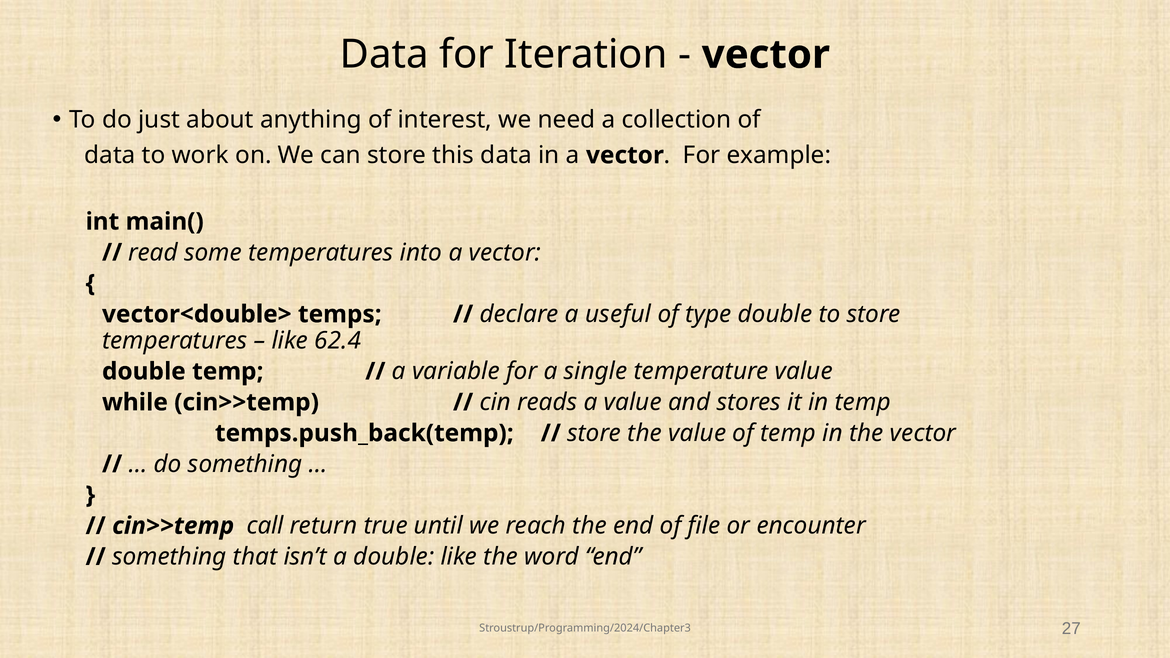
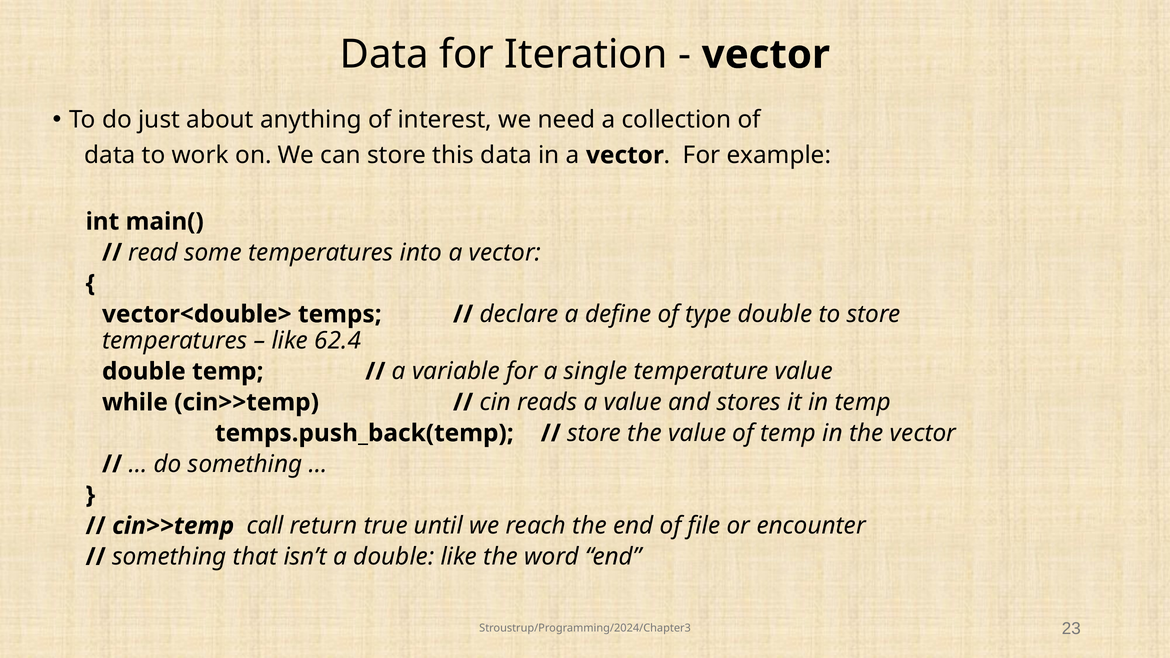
useful: useful -> define (618, 314)
27: 27 -> 23 (1071, 629)
